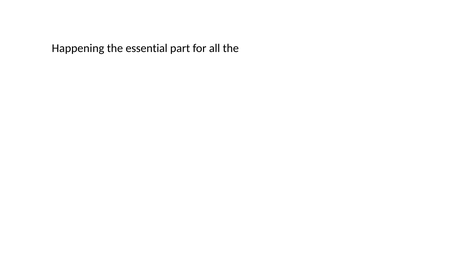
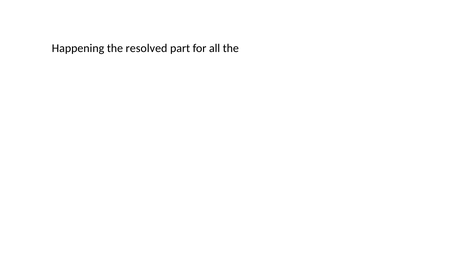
essential: essential -> resolved (146, 48)
